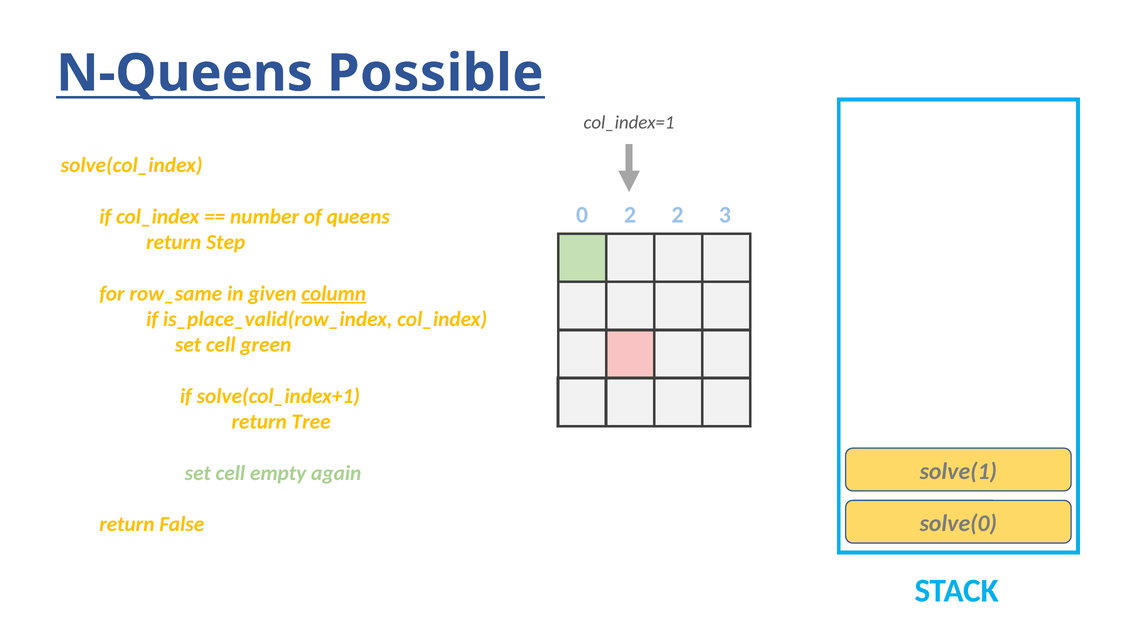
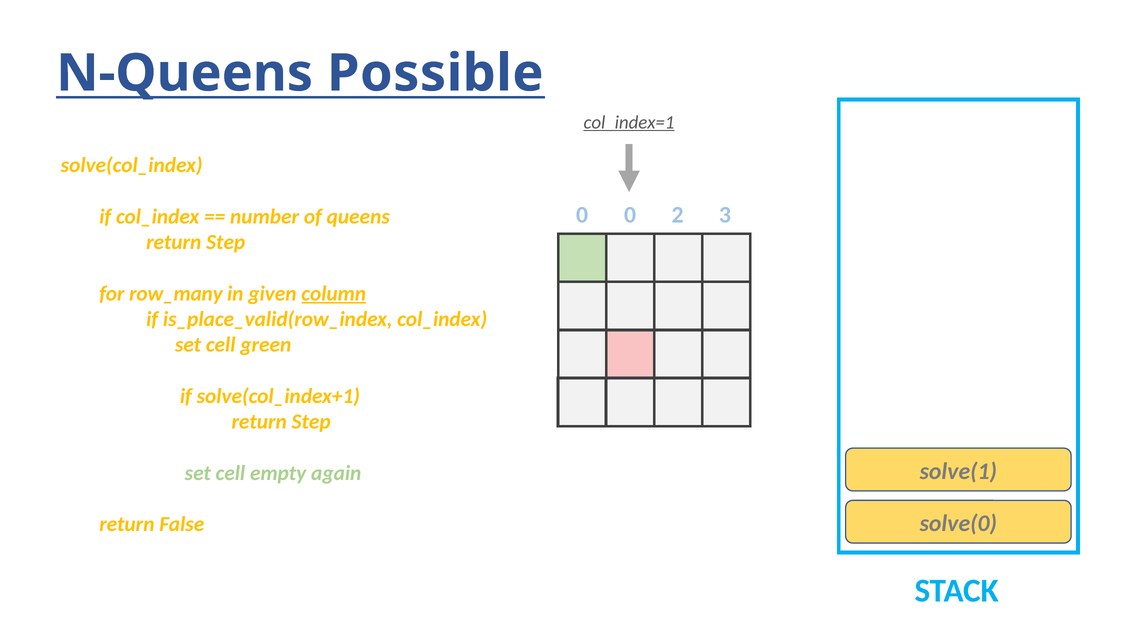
col_index=1 underline: none -> present (629, 122)
0 2: 2 -> 0 (630, 215)
row_same: row_same -> row_many (176, 293)
Tree: Tree -> Step (311, 422)
